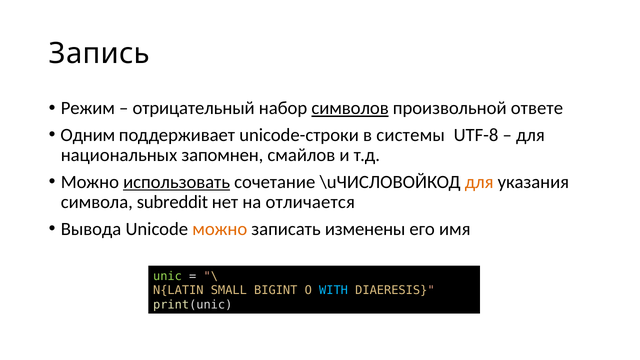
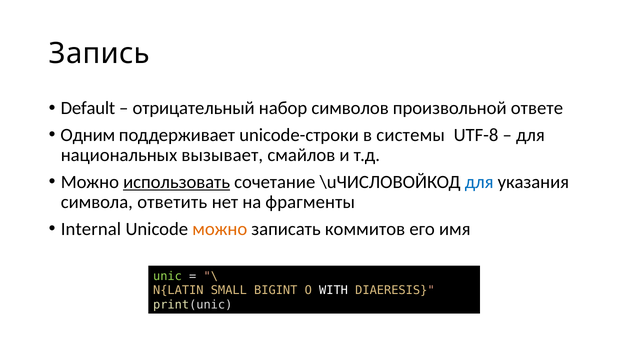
Режим: Режим -> Default (88, 108)
символов underline: present -> none (350, 108)
запомнен: запомнен -> вызывает (222, 155)
для colour: orange -> blue (479, 182)
subreddit: subreddit -> ответить (172, 202)
отличается: отличается -> фрагменты (310, 202)
Вывода: Вывода -> Internal (91, 229)
изменены: изменены -> коммитов (365, 229)
WITH colour: light blue -> white (334, 290)
